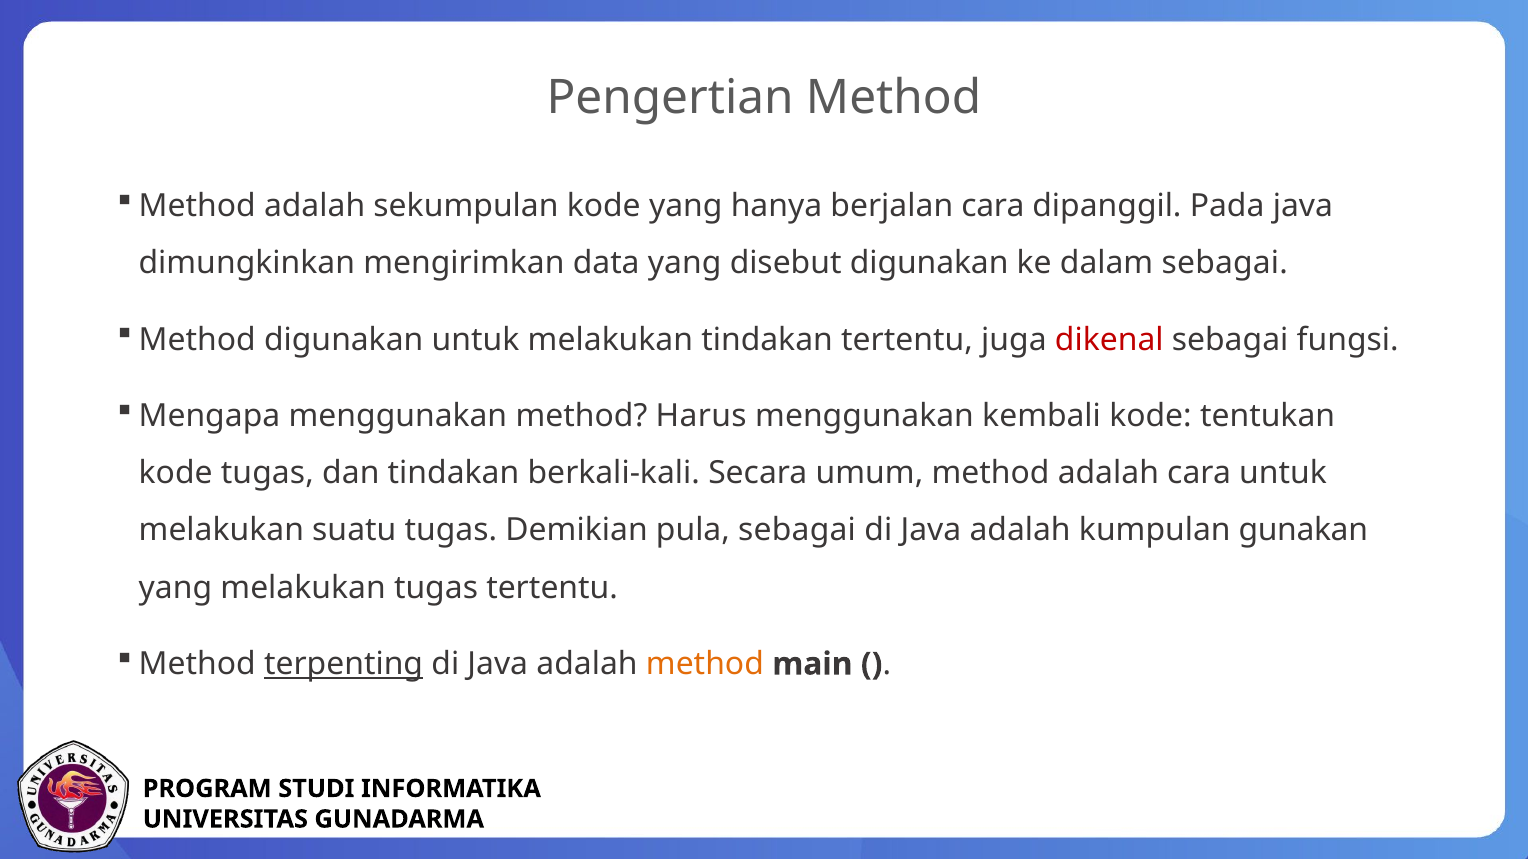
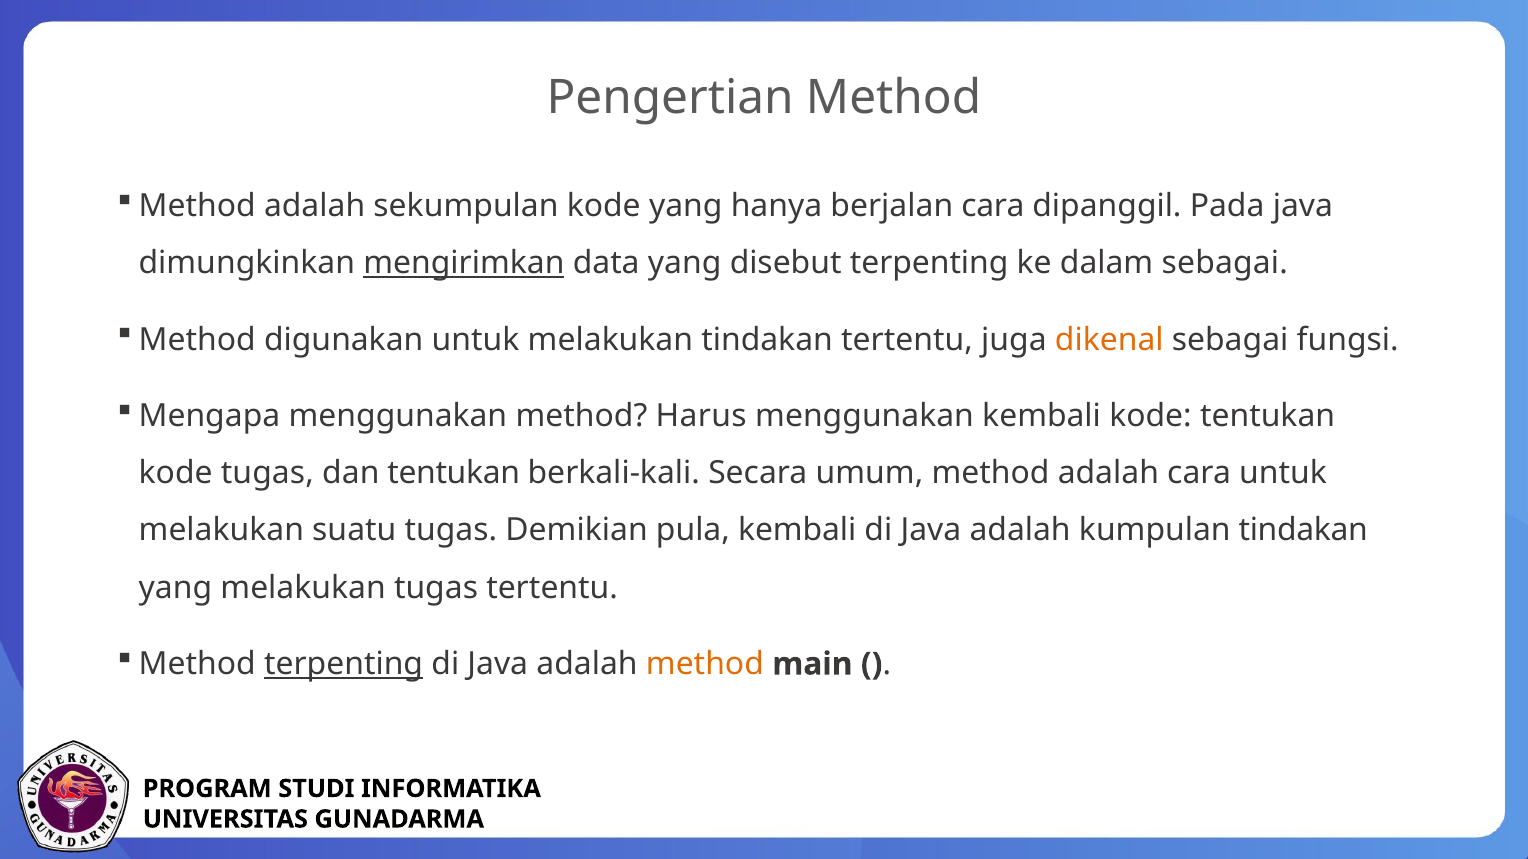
mengirimkan underline: none -> present (464, 263)
disebut digunakan: digunakan -> terpenting (929, 263)
dikenal colour: red -> orange (1109, 340)
dan tindakan: tindakan -> tentukan (454, 473)
pula sebagai: sebagai -> kembali (797, 531)
kumpulan gunakan: gunakan -> tindakan (1303, 531)
